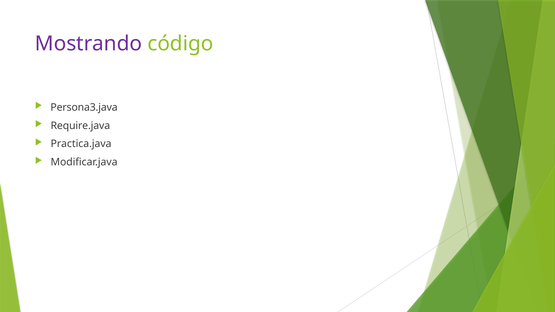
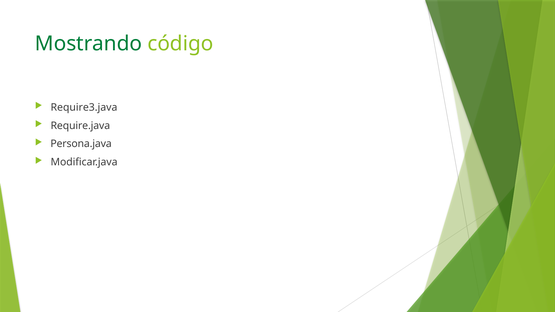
Mostrando colour: purple -> green (89, 44)
Persona3.java: Persona3.java -> Require3.java (84, 107)
Practica.java: Practica.java -> Persona.java (81, 144)
